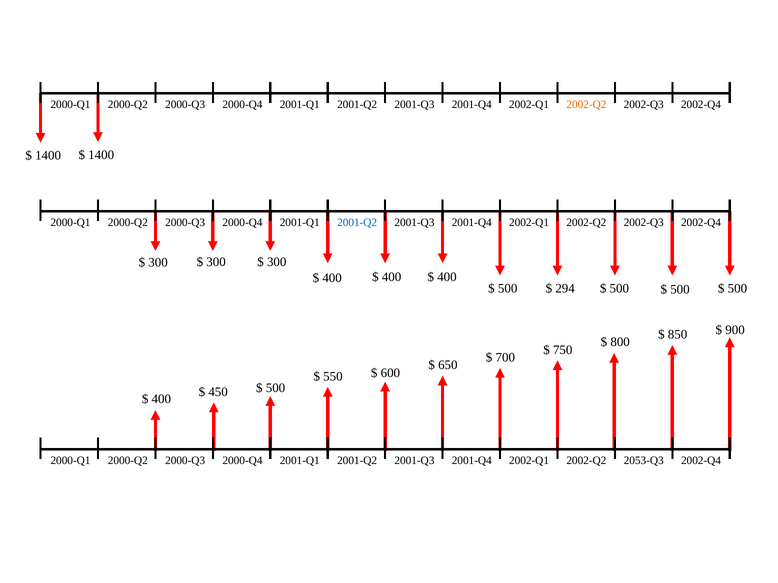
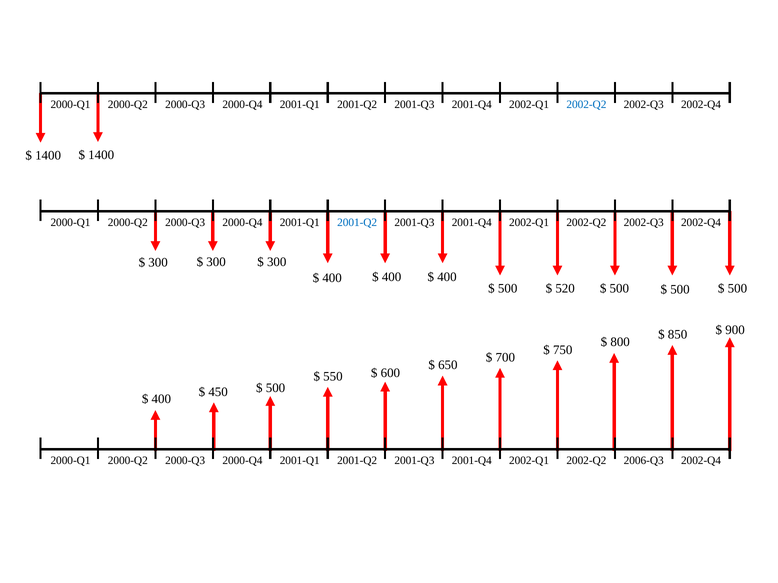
2002-Q2 colour: orange -> blue (586, 105)
294: 294 -> 520 (565, 289)
2053-Q3: 2053-Q3 -> 2006-Q3 (644, 461)
